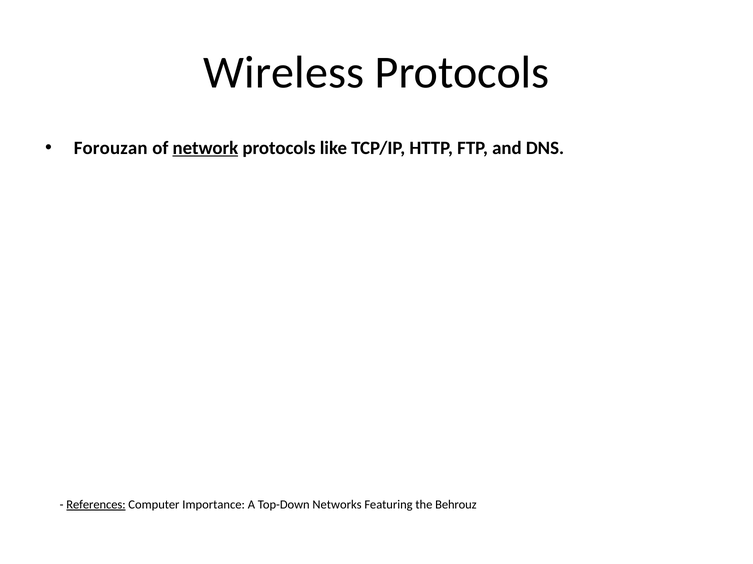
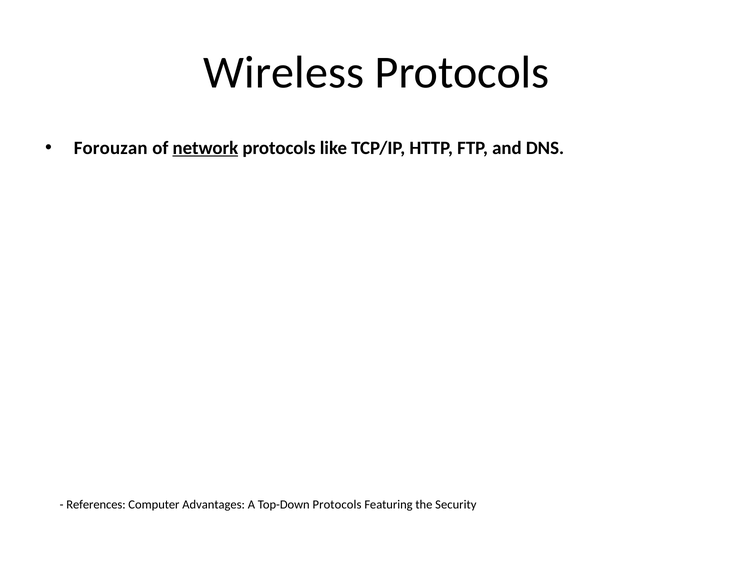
References underline: present -> none (96, 505)
Importance: Importance -> Advantages (214, 505)
Top-Down Networks: Networks -> Protocols (337, 505)
Behrouz: Behrouz -> Security (456, 505)
